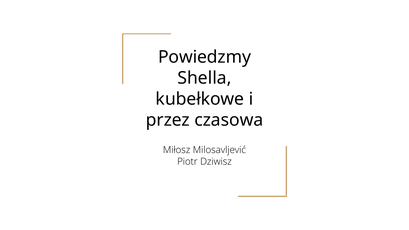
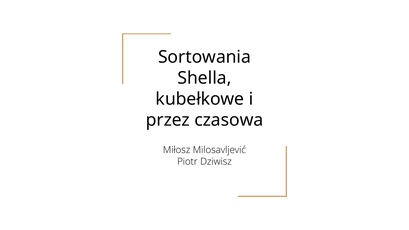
Powiedzmy: Powiedzmy -> Sortowania (204, 57)
